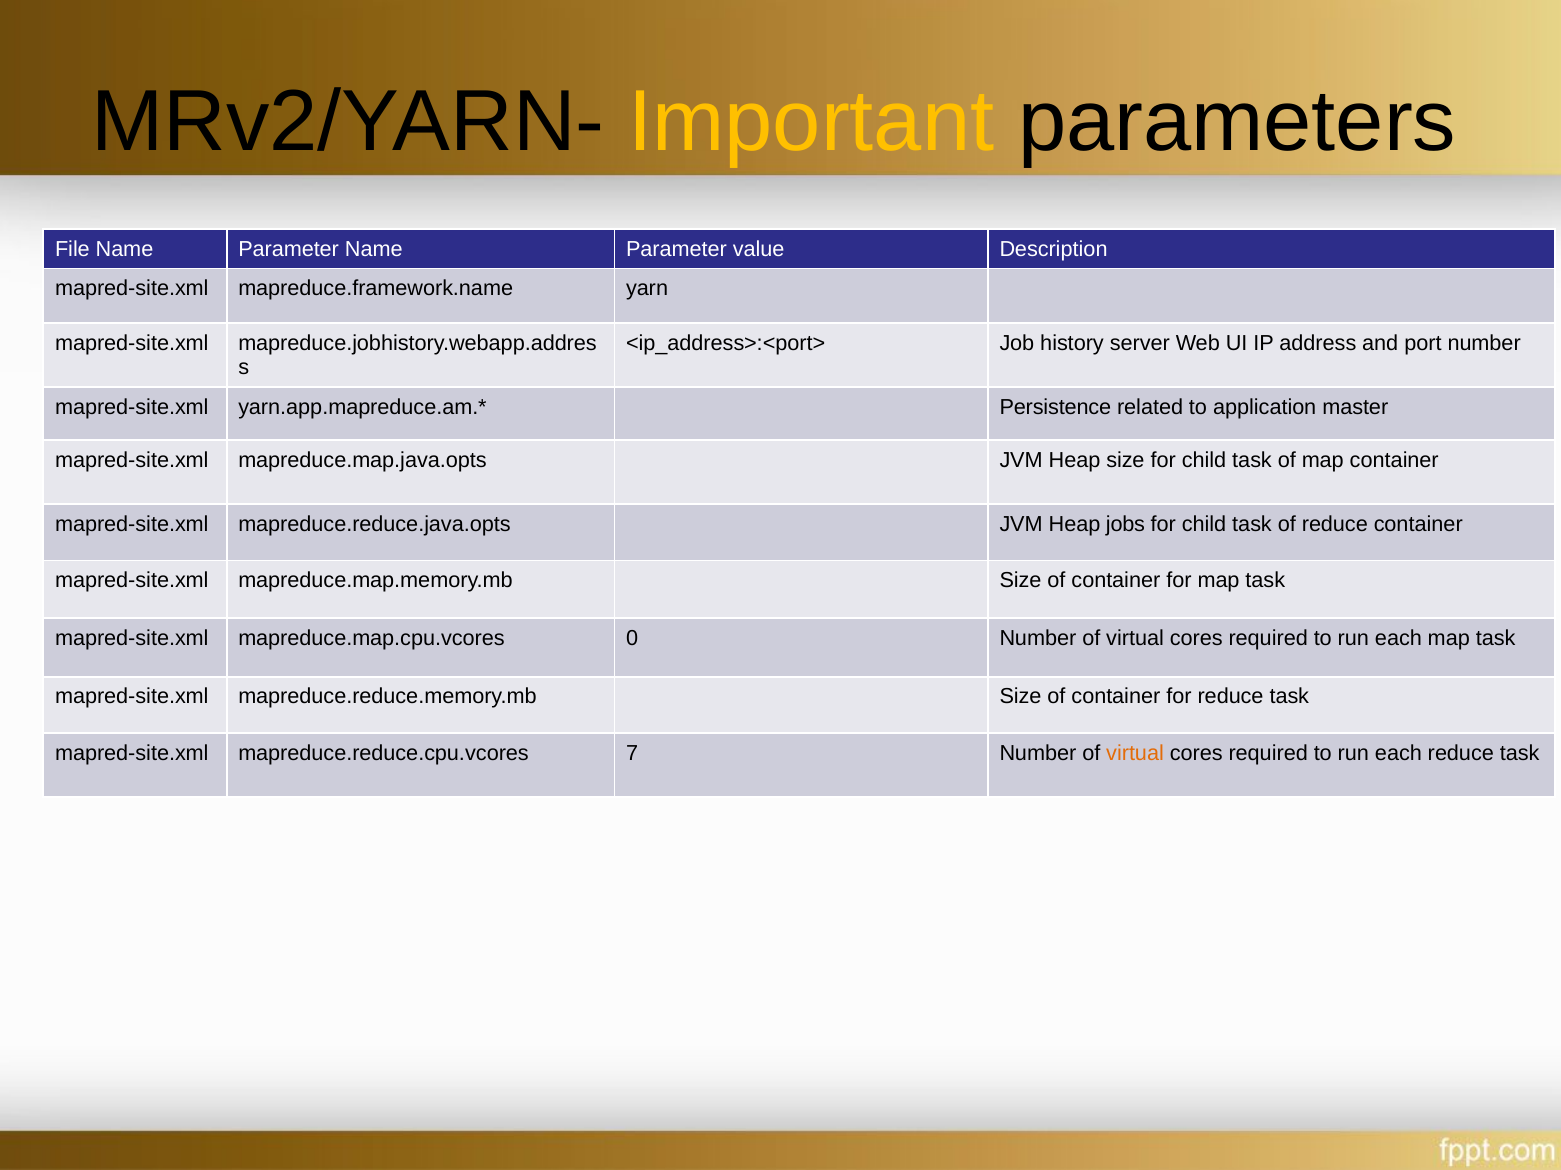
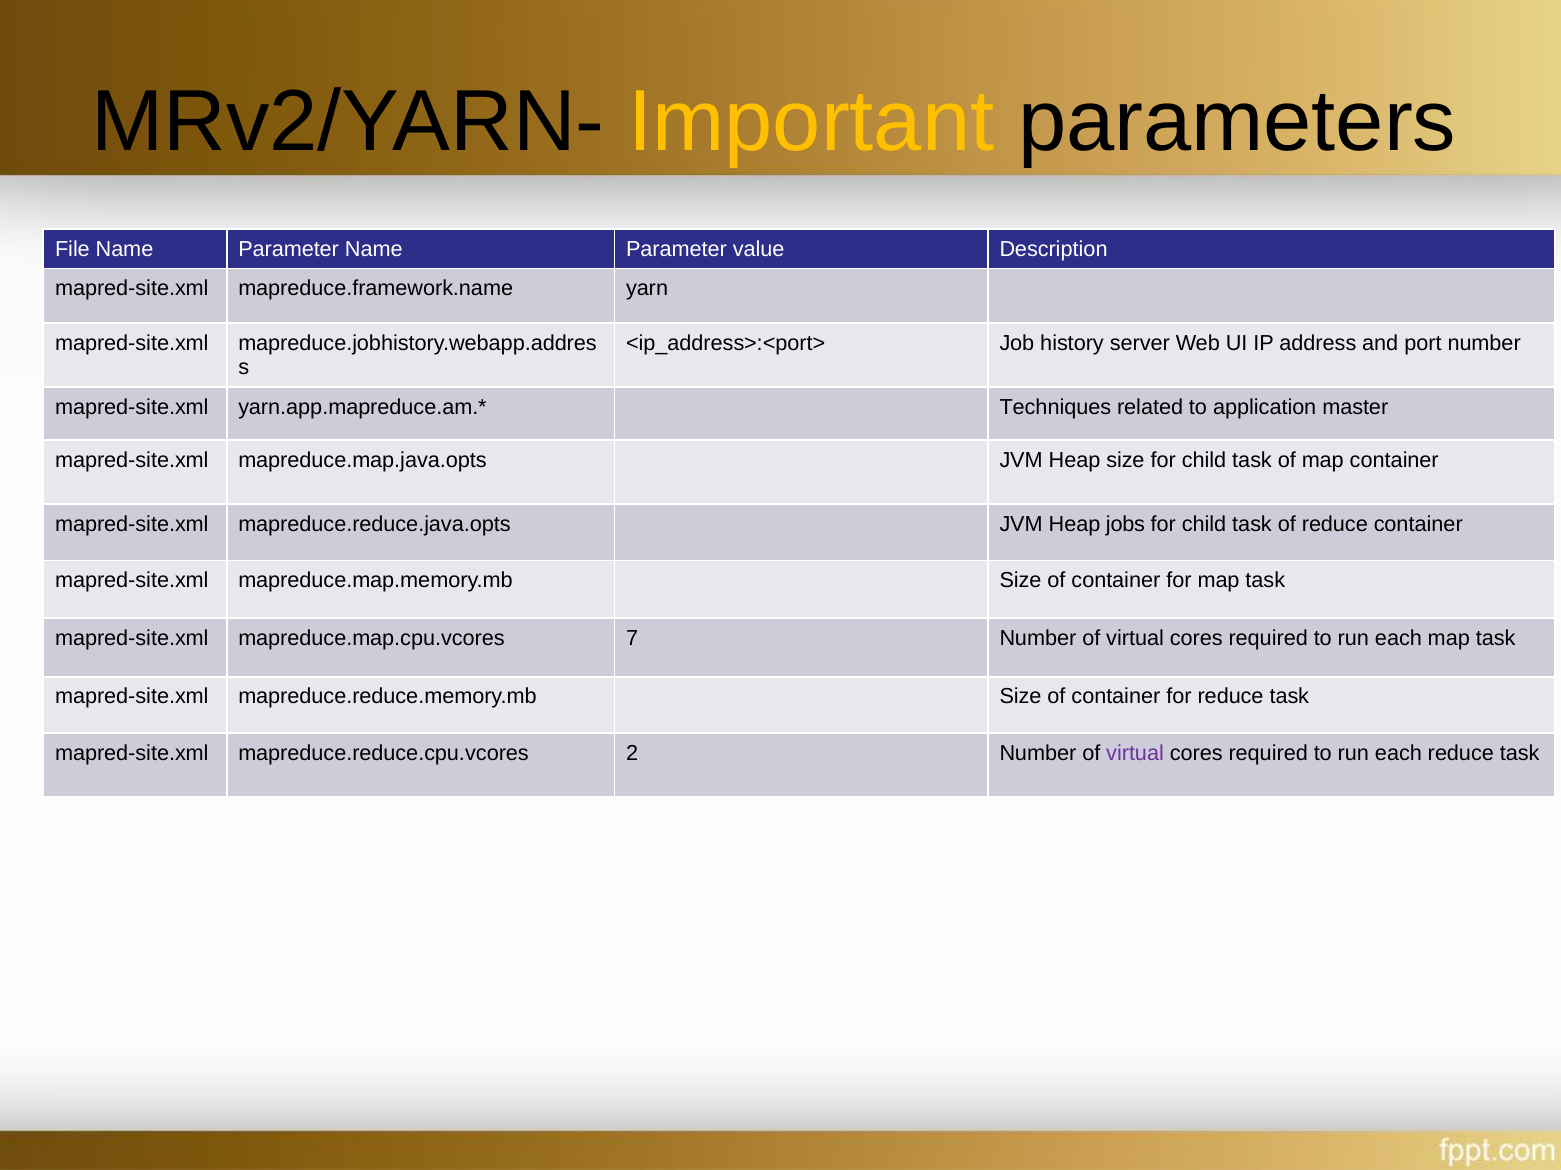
Persistence: Persistence -> Techniques (1055, 407)
0: 0 -> 7 (632, 639)
7: 7 -> 2 (632, 754)
virtual colour: orange -> purple (1135, 754)
